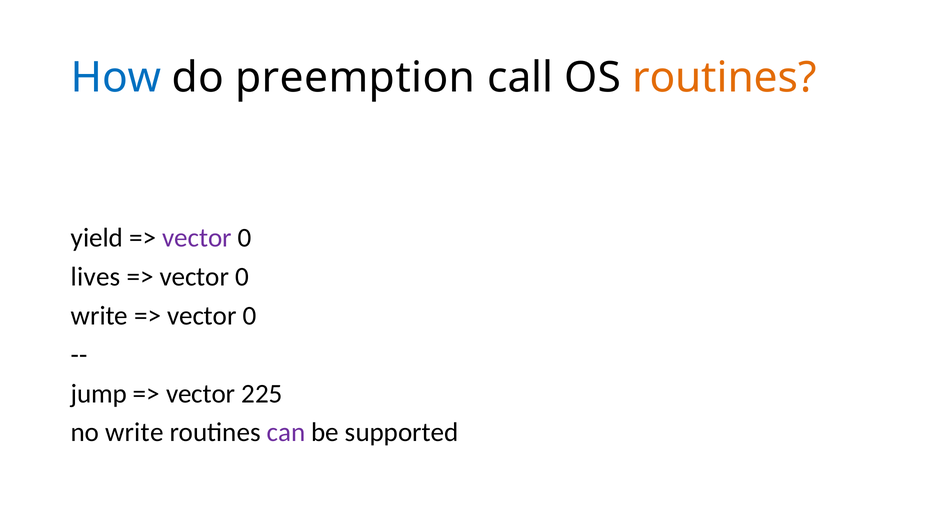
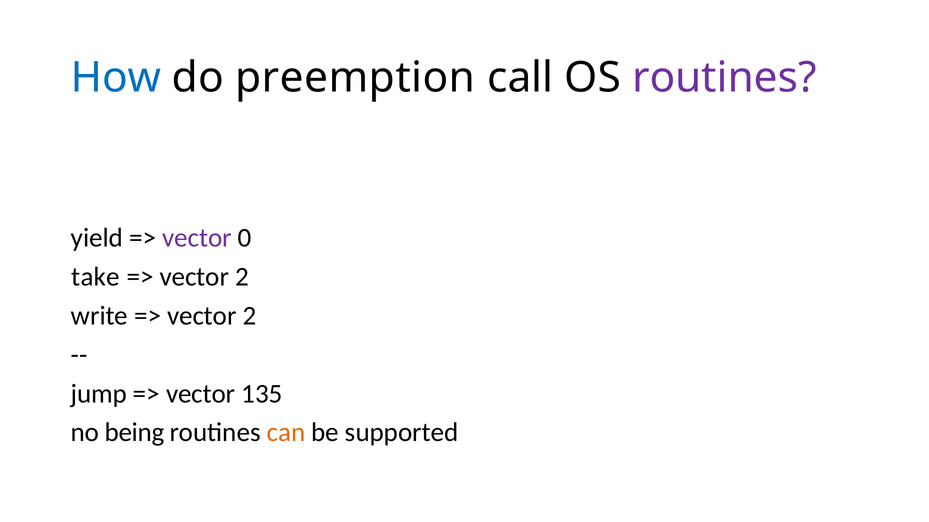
routines colour: orange -> purple (724, 78)
lives: lives -> take (96, 277)
0: 0 -> 2 (242, 277)
0: 0 -> 2 (249, 316)
225: 225 -> 135 (262, 394)
no write: write -> being (135, 433)
can colour: purple -> orange (286, 433)
